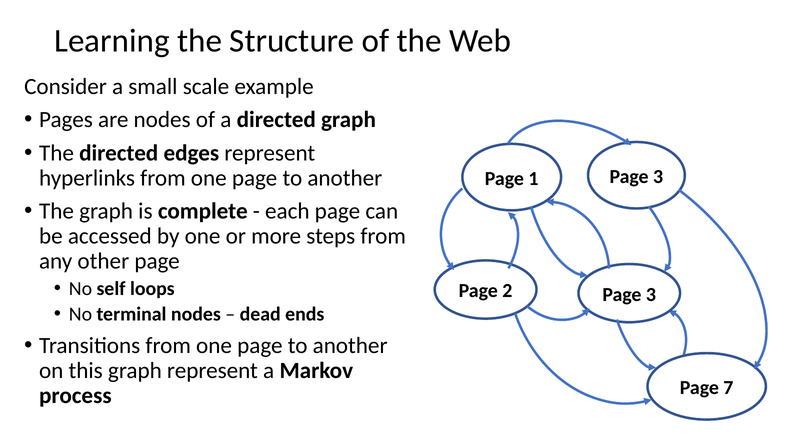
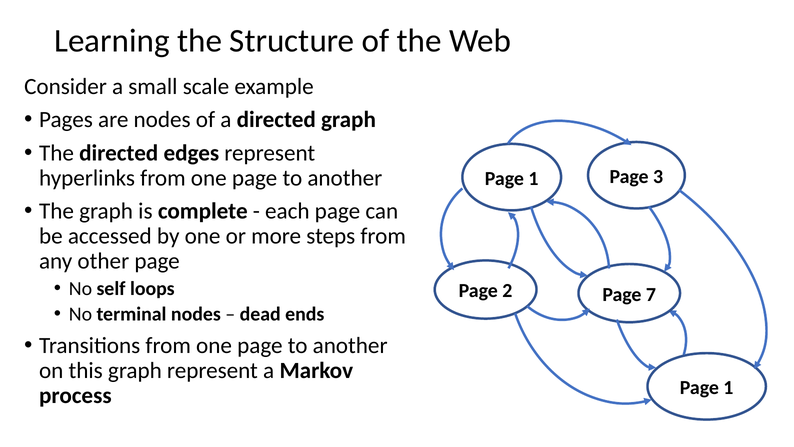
3: 3 -> 7 (651, 294)
7: 7 -> 1 (728, 387)
